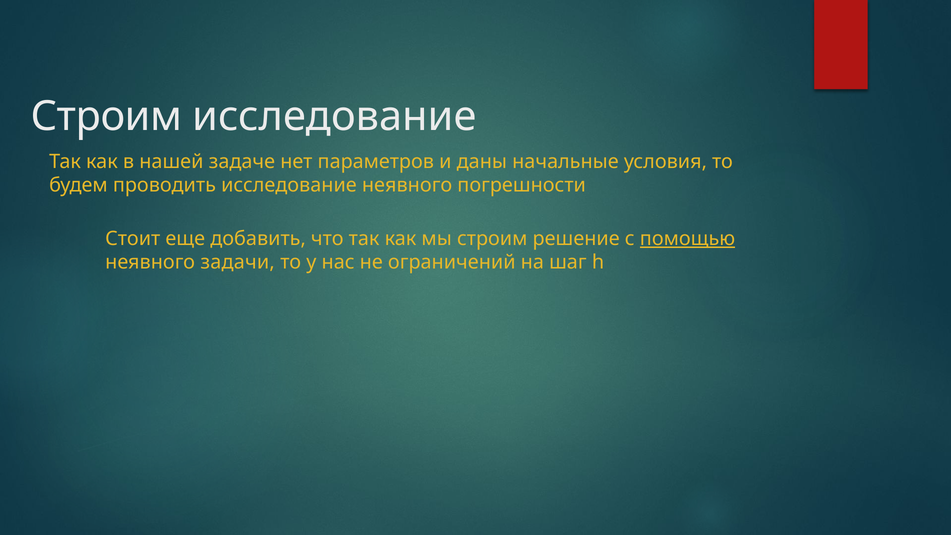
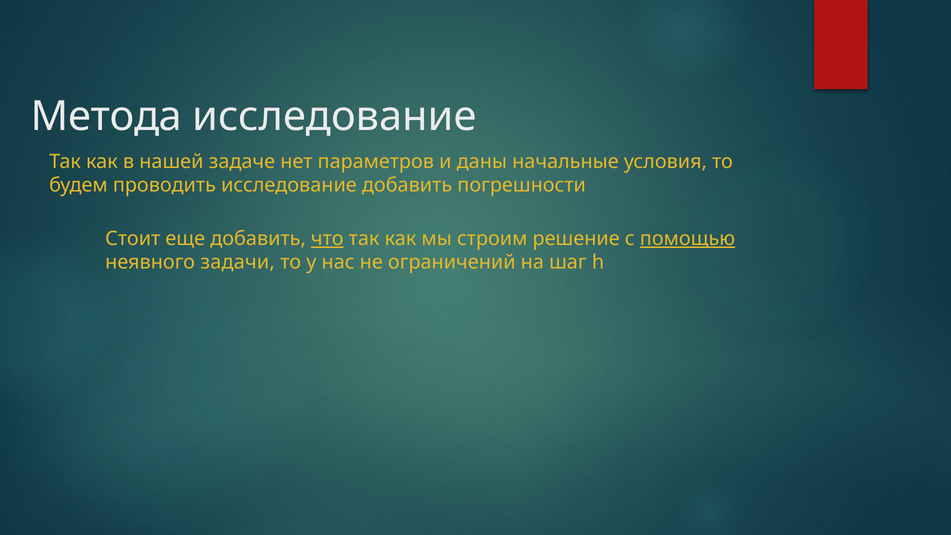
Строим: Строим -> Метода (106, 116)
исследование неявного: неявного -> добавить (407, 185)
что underline: none -> present (327, 239)
